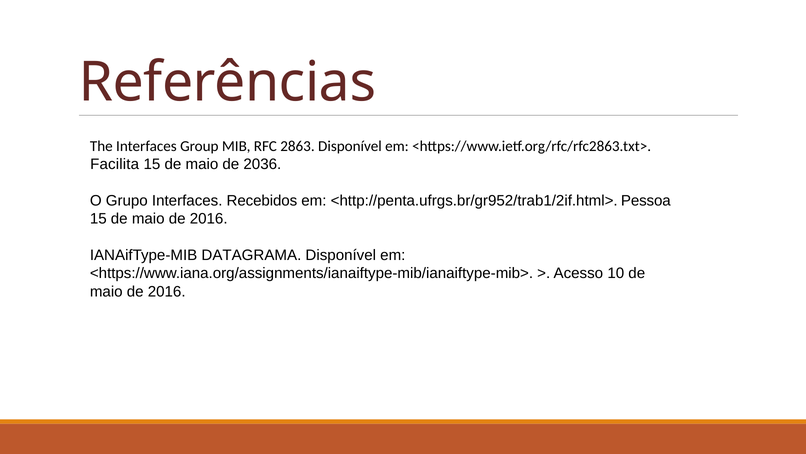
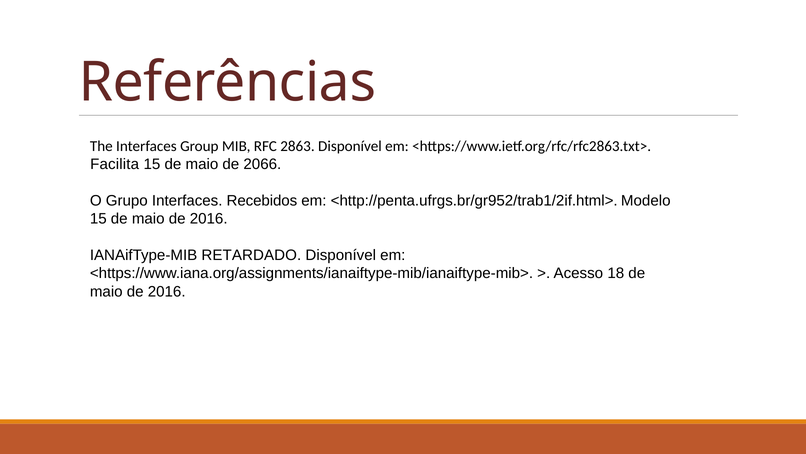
2036: 2036 -> 2066 (262, 164)
Pessoa: Pessoa -> Modelo (646, 201)
DATAGRAMA: DATAGRAMA -> RETARDADO (251, 255)
10: 10 -> 18 (616, 273)
